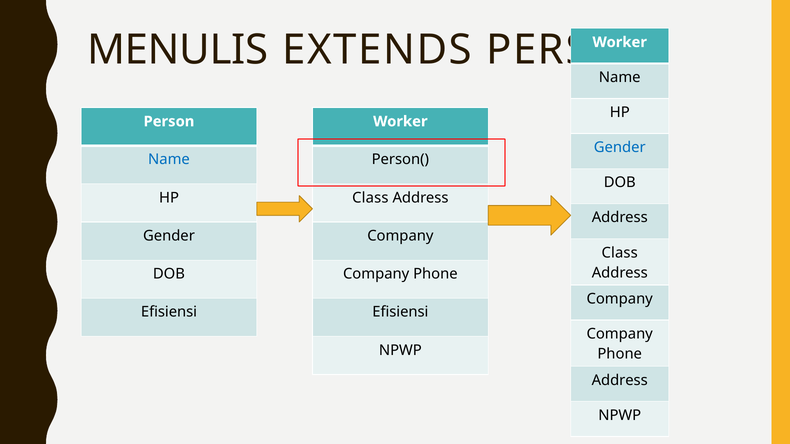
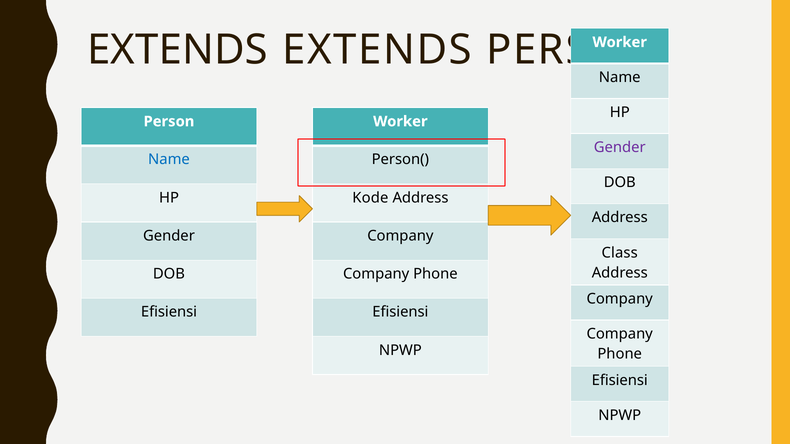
MENULIS: MENULIS -> EXTENDS (177, 50)
Gender colour: blue -> purple (620, 148)
Class: Class -> Kode (370, 198)
Address: Address -> Efisiensi (620, 380)
